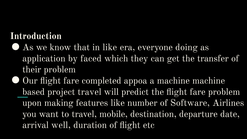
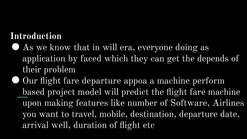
in like: like -> will (110, 47)
transfer: transfer -> depends (213, 58)
fare completed: completed -> departure (101, 81)
machine machine: machine -> perform (209, 81)
project travel: travel -> model (90, 92)
fare problem: problem -> machine (224, 92)
